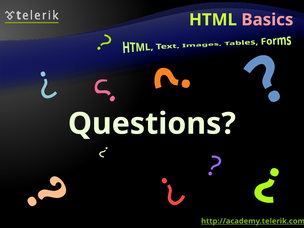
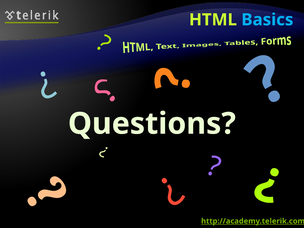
Basics colour: pink -> light blue (267, 20)
